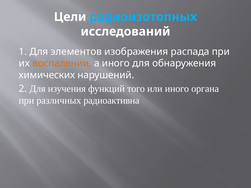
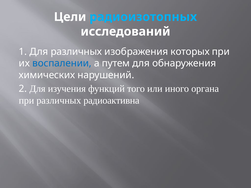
Для элементов: элементов -> различных (76, 52)
распада: распада -> которых (190, 52)
воспалении colour: orange -> blue (62, 63)
а иного: иного -> путем (116, 63)
